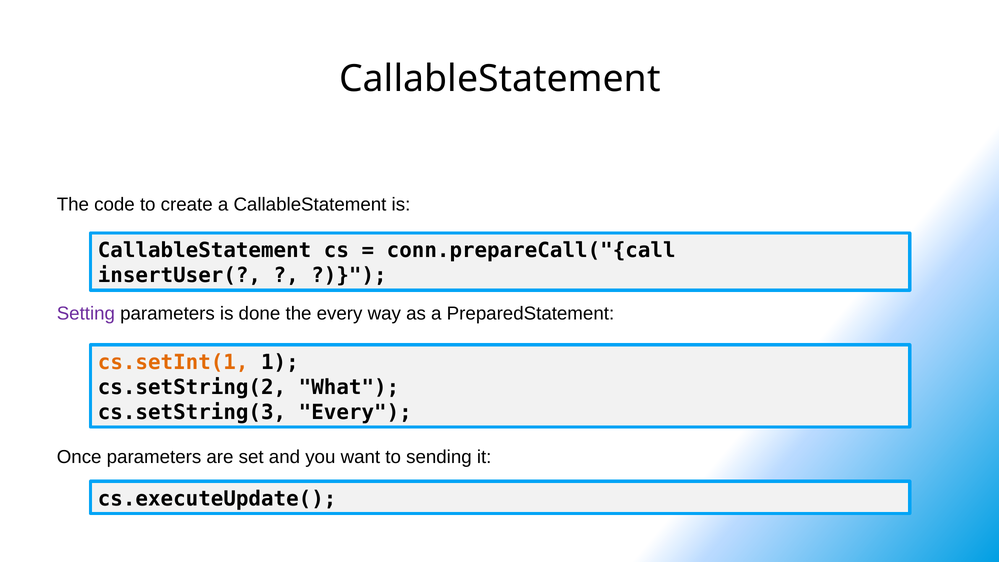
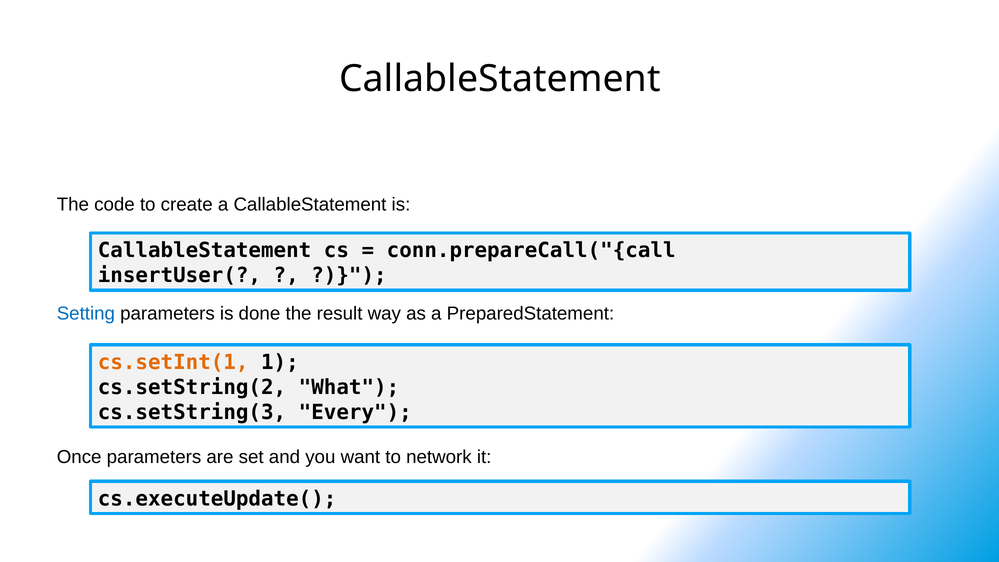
Setting colour: purple -> blue (86, 313)
the every: every -> result (340, 313)
sending: sending -> network (439, 457)
